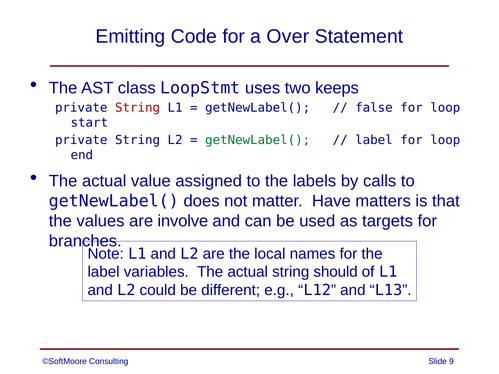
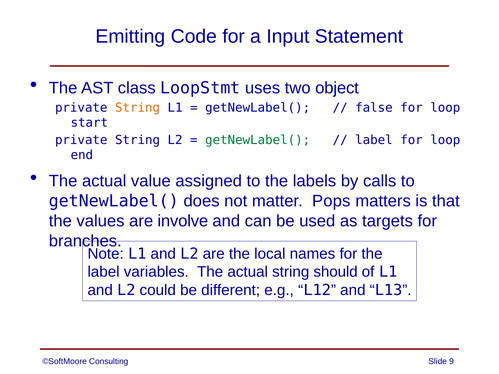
Over: Over -> Input (288, 36)
keeps: keeps -> object (337, 88)
String colour: red -> orange (138, 108)
Have: Have -> Pops (331, 201)
